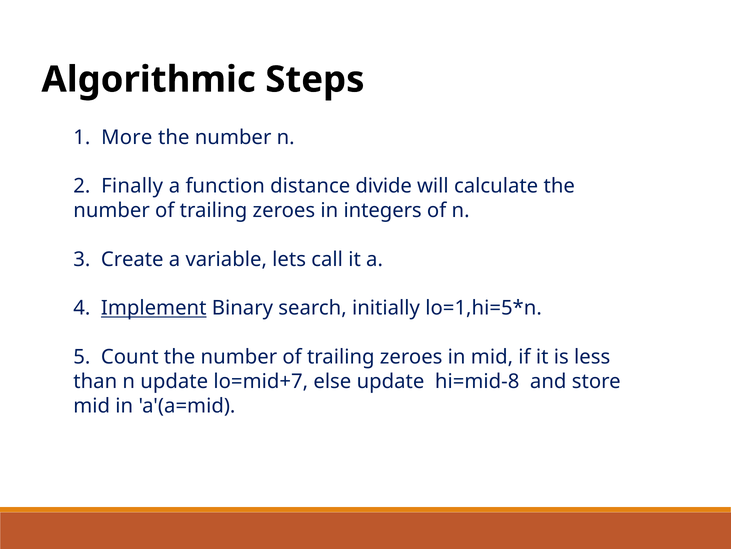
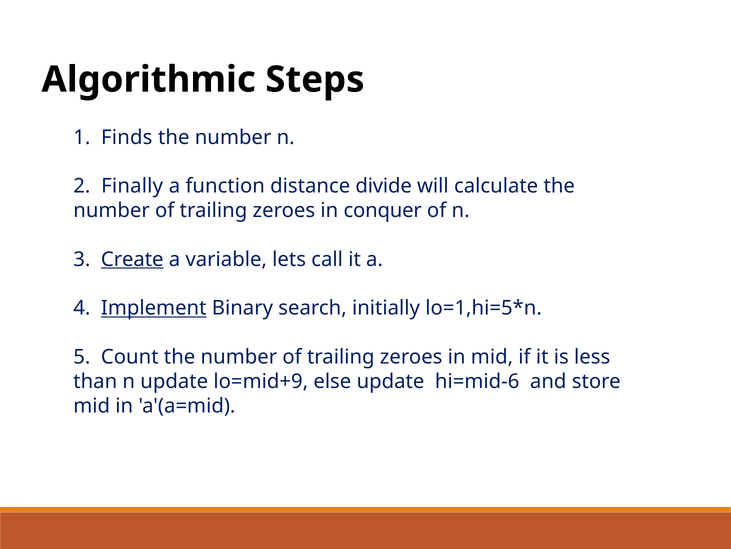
More: More -> Finds (127, 137)
integers: integers -> conquer (383, 210)
Create underline: none -> present (132, 259)
lo=mid+7: lo=mid+7 -> lo=mid+9 (261, 381)
hi=mid-8: hi=mid-8 -> hi=mid-6 (477, 381)
